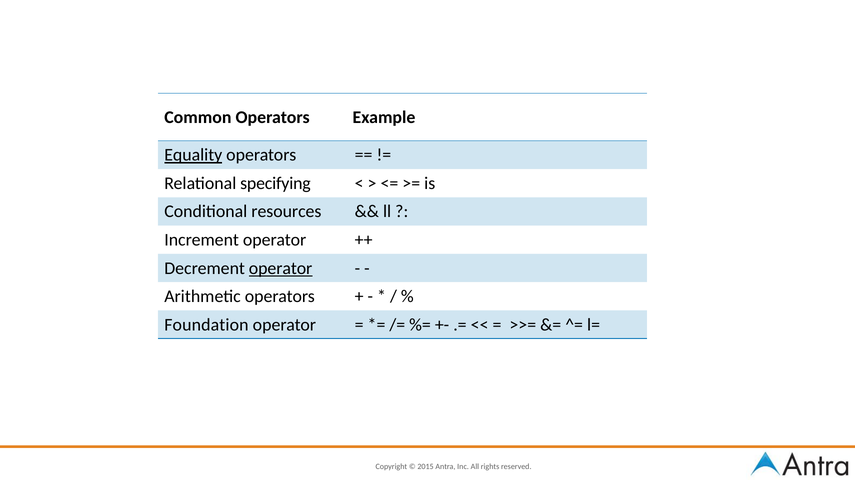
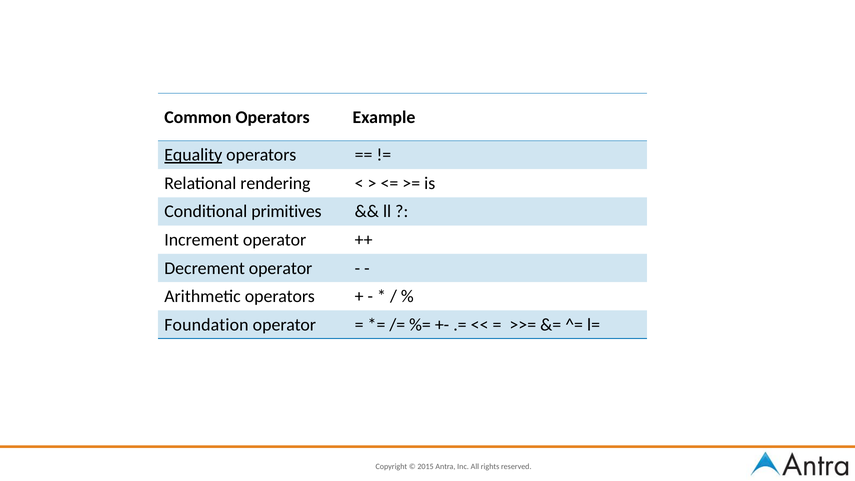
specifying: specifying -> rendering (275, 183)
resources: resources -> primitives (286, 212)
operator underline: present -> none (281, 268)
